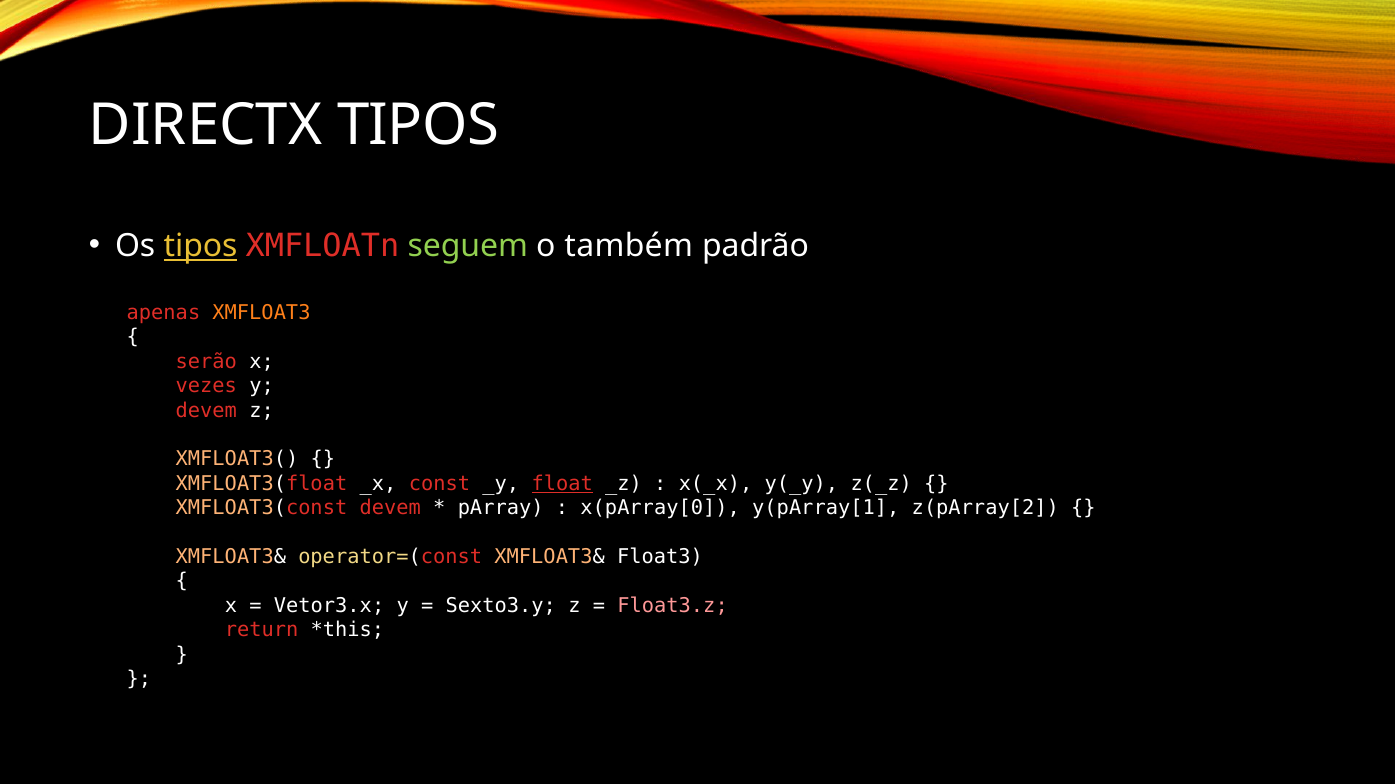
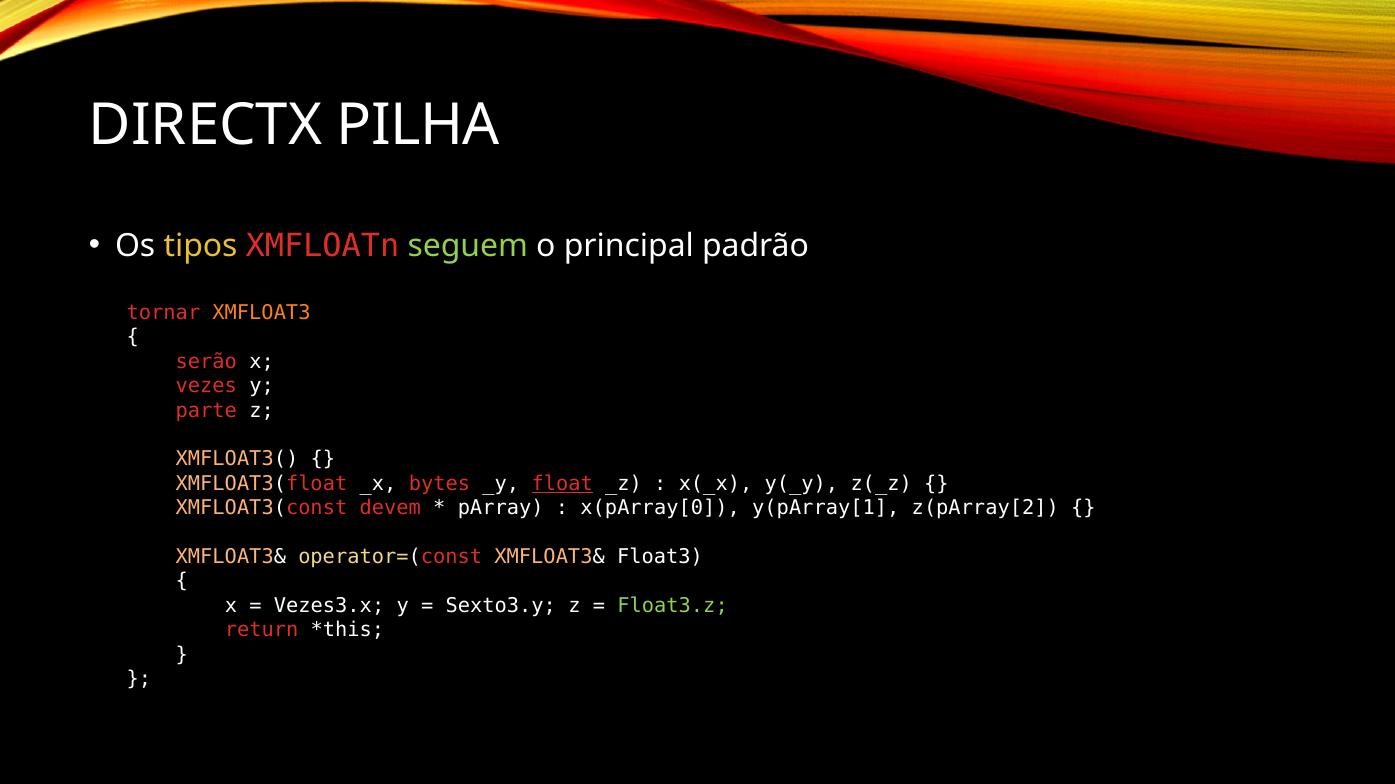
DIRECTX TIPOS: TIPOS -> PILHA (418, 126)
tipos underline: present -> none (201, 246)
também: também -> principal (629, 246)
apenas: apenas -> tornar (163, 313)
devem: devem -> parte (206, 411)
const: const -> bytes (439, 484)
Vetor3.x: Vetor3.x -> Vezes3.x (329, 606)
Float3.z colour: pink -> light green (673, 606)
